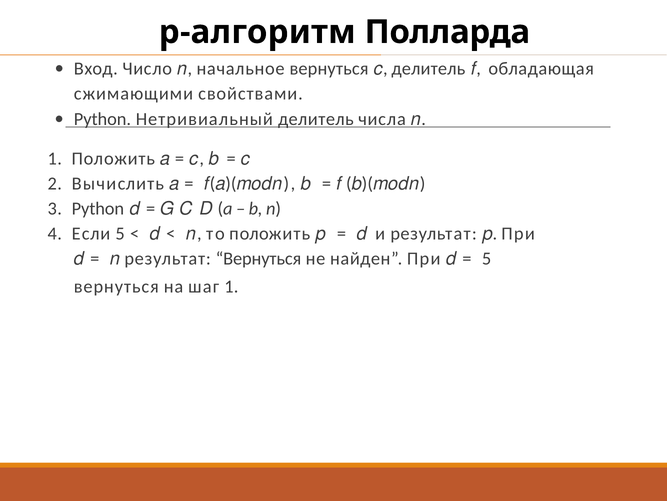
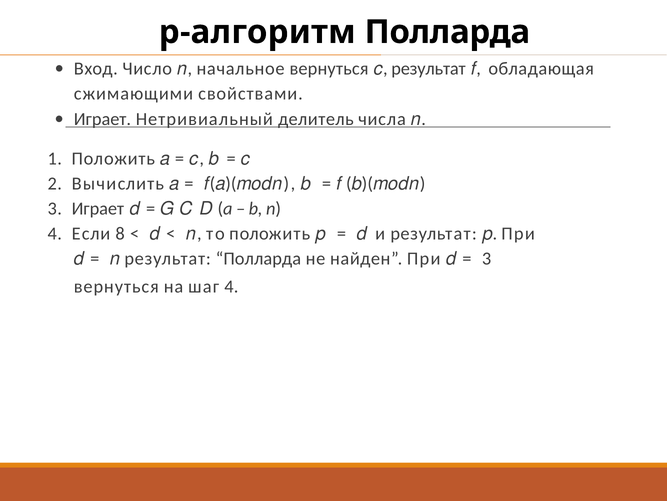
𝑐 делитель: делитель -> результат (429, 69)
Python: Python -> Играет (102, 119)
3 Python: Python -> Играет (98, 209)
Если 5: 5 -> 8 (120, 234)
результат Вернуться: Вернуться -> Полларда (258, 259)
5: 5 -> 3 (487, 259)
шаг 1: 1 -> 4 (231, 286)
